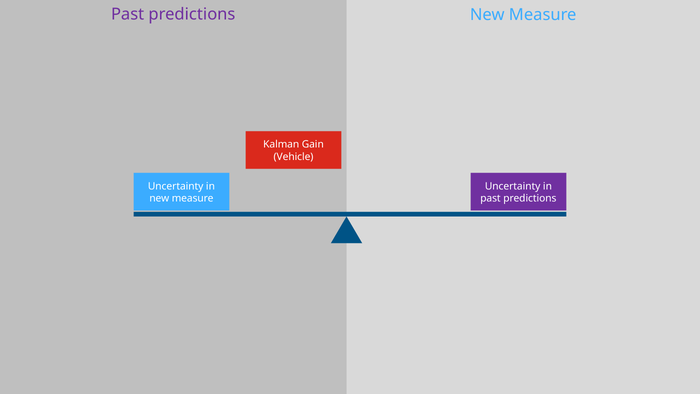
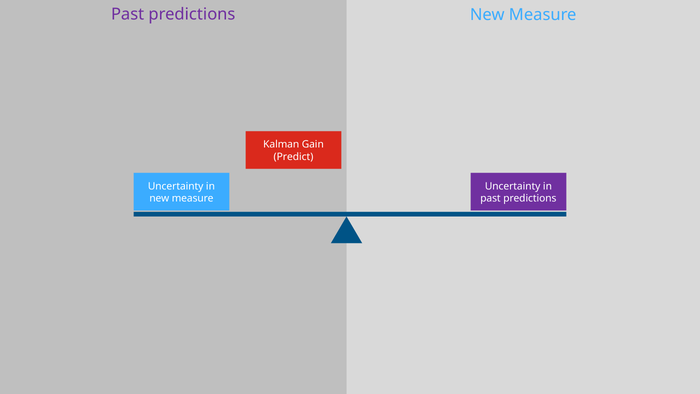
Vehicle: Vehicle -> Predict (293, 157)
